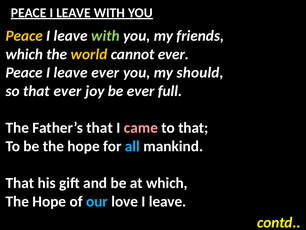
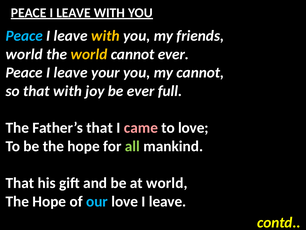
Peace colour: yellow -> light blue (24, 36)
with colour: light green -> yellow (105, 36)
which: which -> world (24, 54)
leave ever: ever -> your (105, 72)
my should: should -> cannot (200, 72)
that ever: ever -> with (68, 91)
to that: that -> love (193, 128)
all colour: light blue -> light green (132, 146)
at which: which -> world (167, 183)
